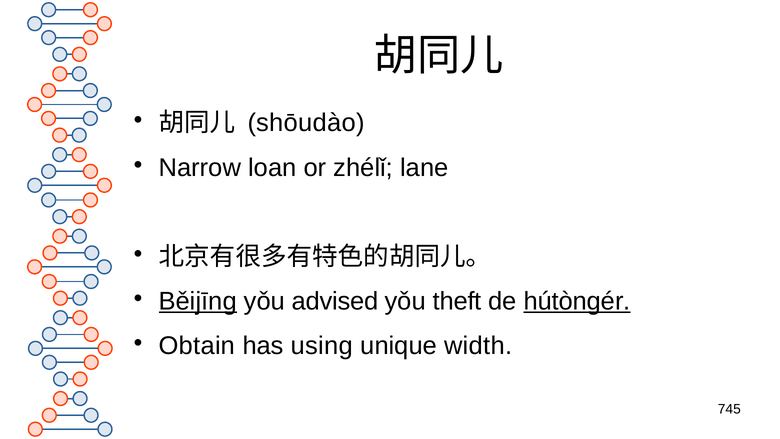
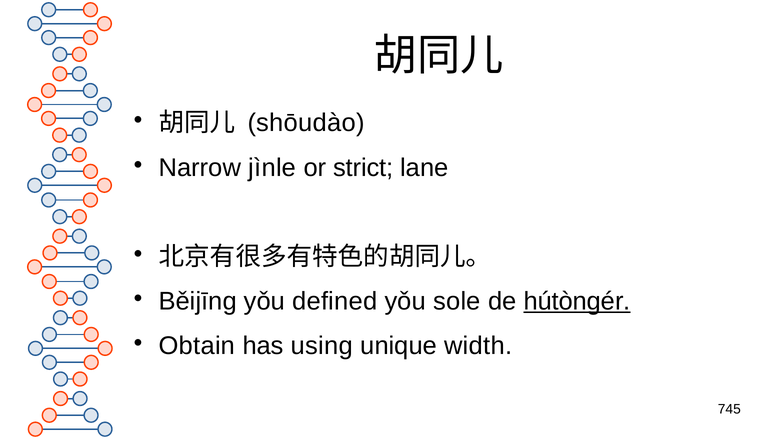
loan: loan -> jìnle (272, 168)
zhélǐ: zhélǐ -> strict (363, 168)
Běijīng underline: present -> none (198, 301)
advised: advised -> defined (335, 301)
theft: theft -> sole (457, 301)
